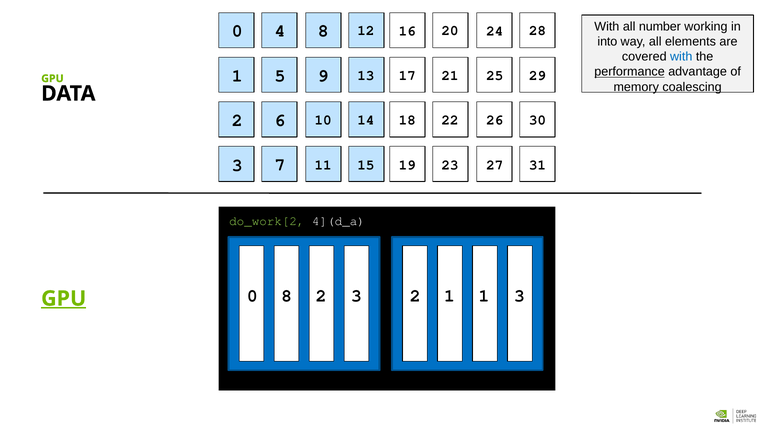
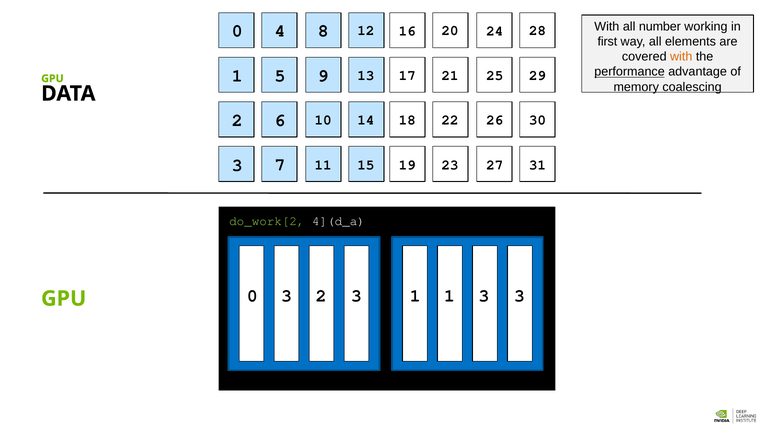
into: into -> first (607, 42)
with colour: blue -> orange (681, 57)
0 8: 8 -> 3 (287, 296)
3 2: 2 -> 1 (415, 295)
1 1: 1 -> 3 (484, 295)
GPU underline: present -> none (64, 298)
